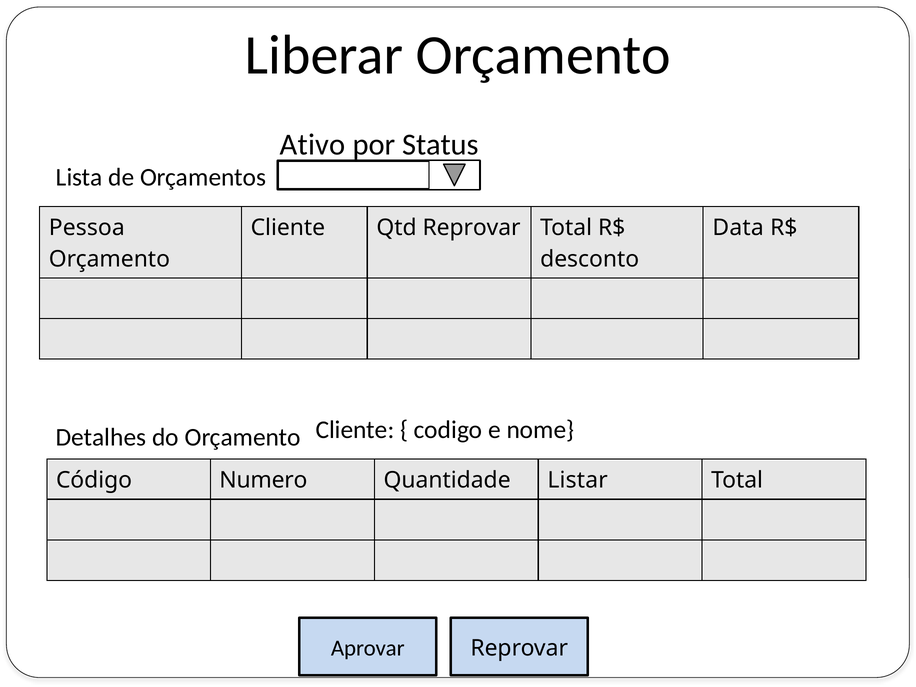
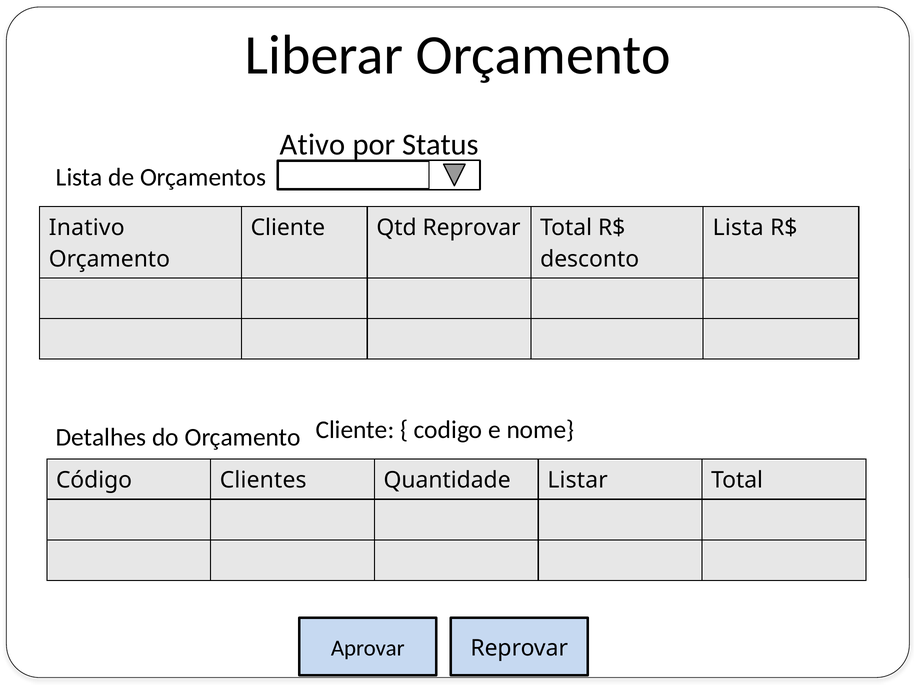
Pessoa: Pessoa -> Inativo (87, 228)
Data: Data -> Lista (738, 228)
Numero: Numero -> Clientes (263, 480)
